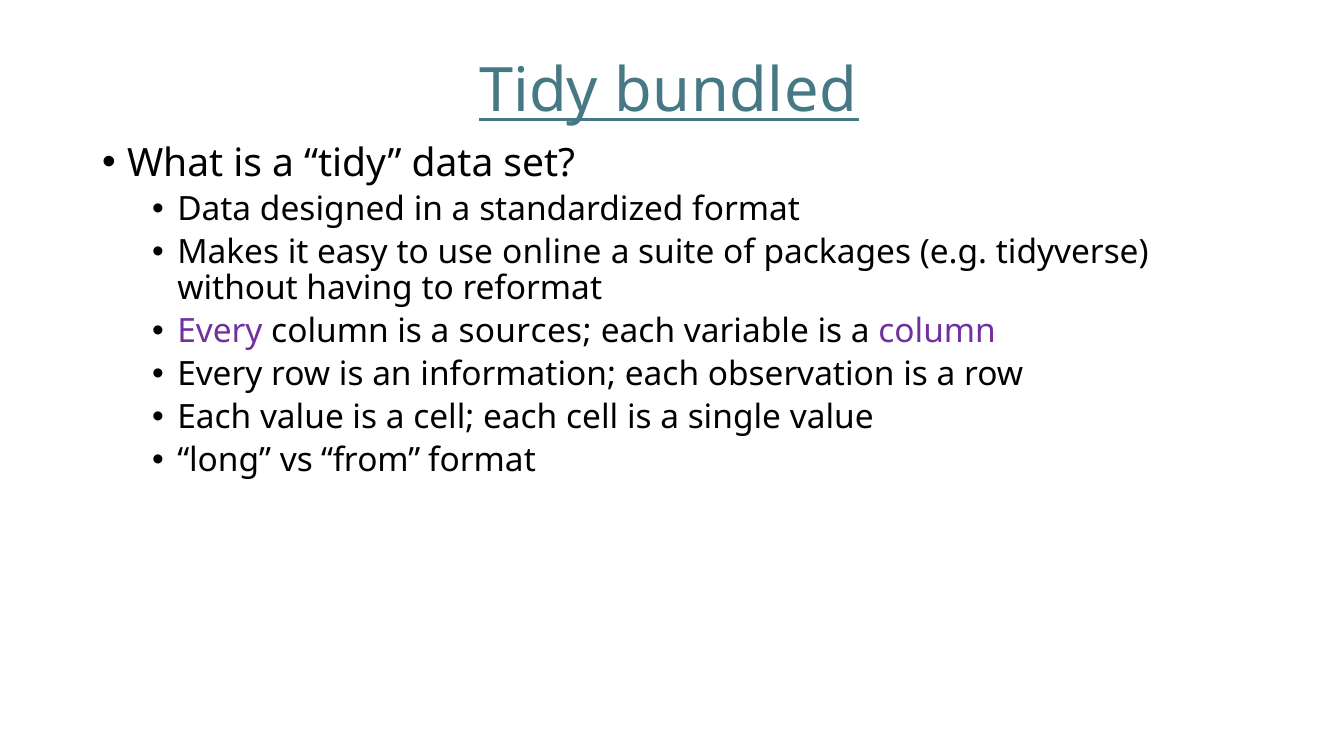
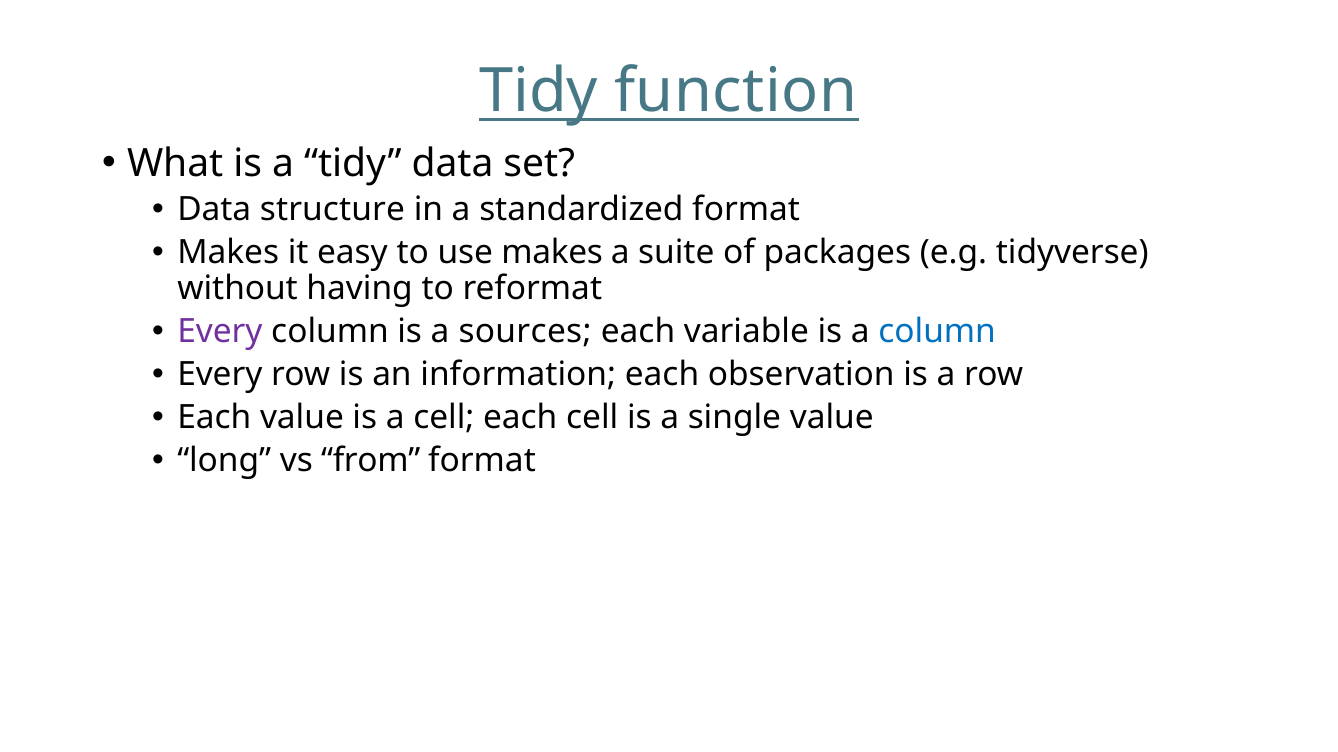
bundled: bundled -> function (736, 91)
designed: designed -> structure (332, 210)
use online: online -> makes (552, 253)
column colour: purple -> blue (937, 332)
